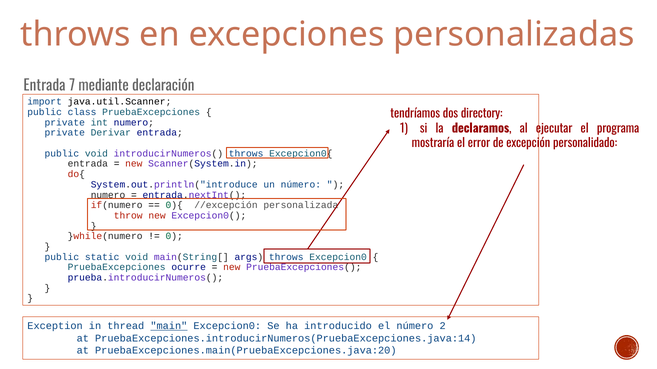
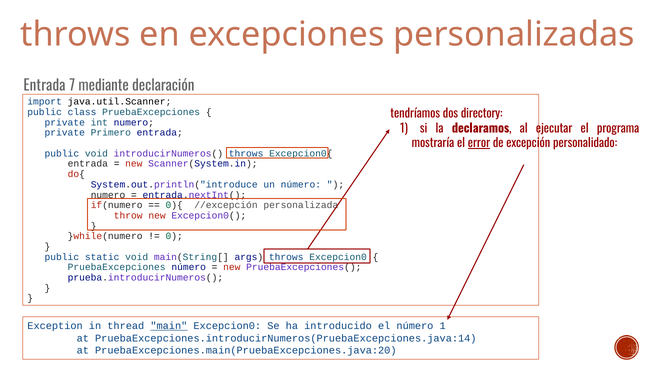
Derivar: Derivar -> Primero (111, 133)
error underline: none -> present (479, 143)
PruebaExcepciones ocurre: ocurre -> número (189, 268)
número 2: 2 -> 1 (443, 326)
